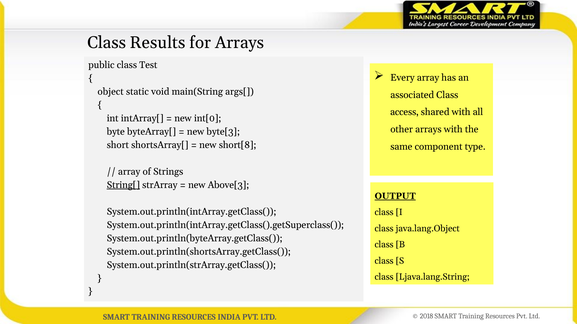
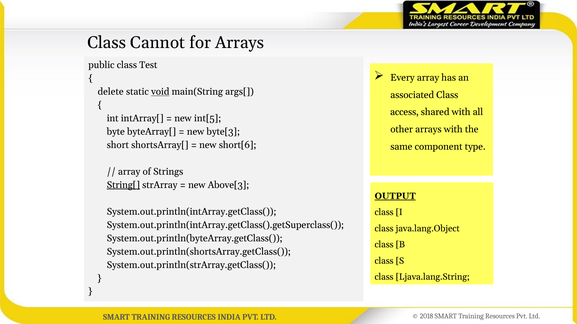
Results: Results -> Cannot (158, 43)
object: object -> delete (111, 92)
void underline: none -> present (160, 92)
int[0: int[0 -> int[5 (208, 119)
short[8: short[8 -> short[6 (238, 145)
